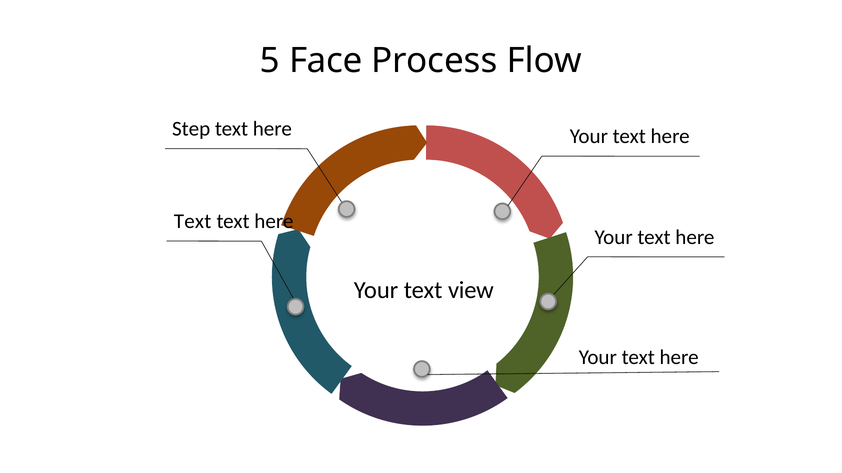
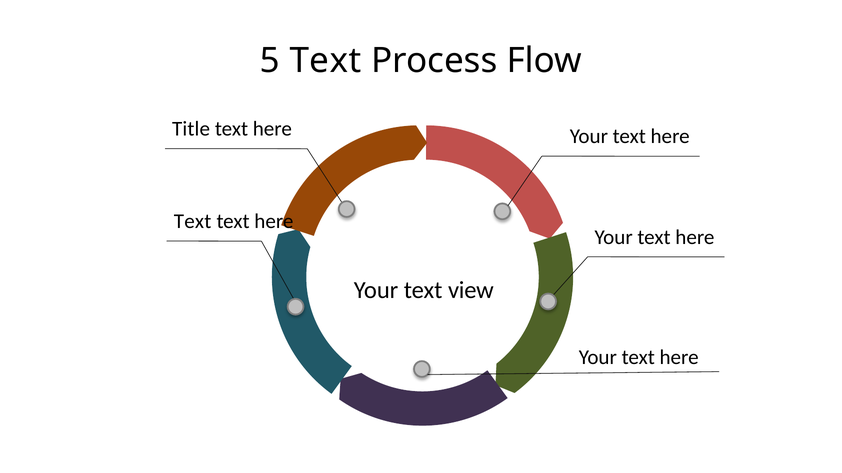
5 Face: Face -> Text (325, 61)
Step: Step -> Title (191, 129)
